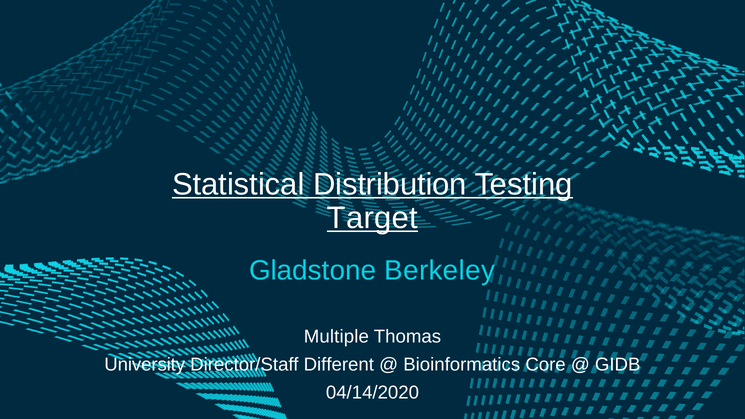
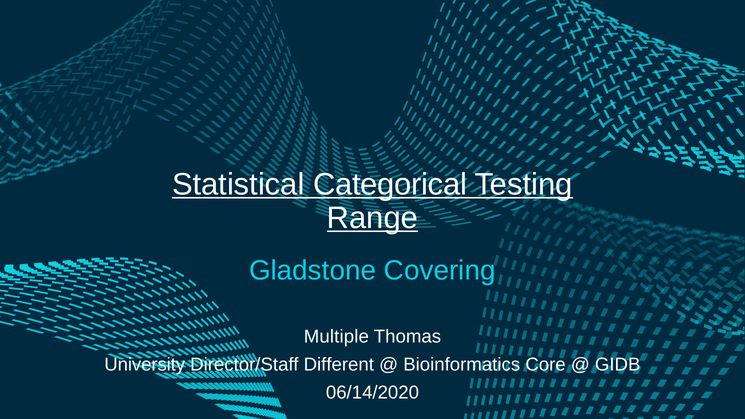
Distribution: Distribution -> Categorical (390, 184)
Target: Target -> Range (373, 218)
Berkeley: Berkeley -> Covering (440, 270)
04/14/2020: 04/14/2020 -> 06/14/2020 (372, 392)
